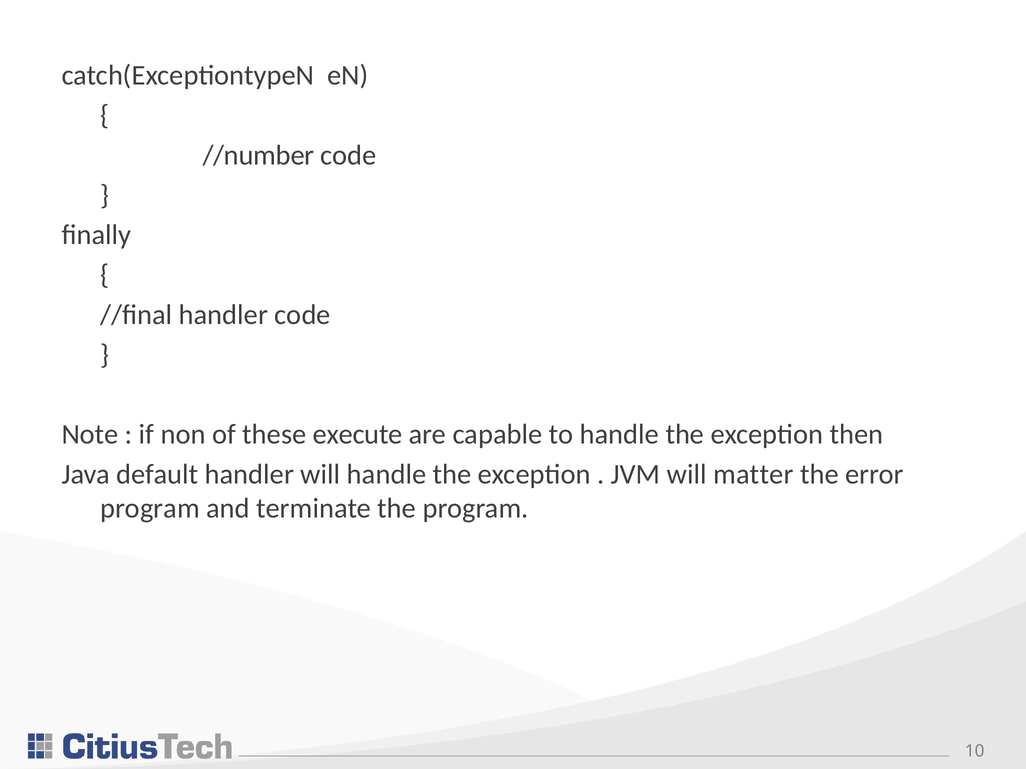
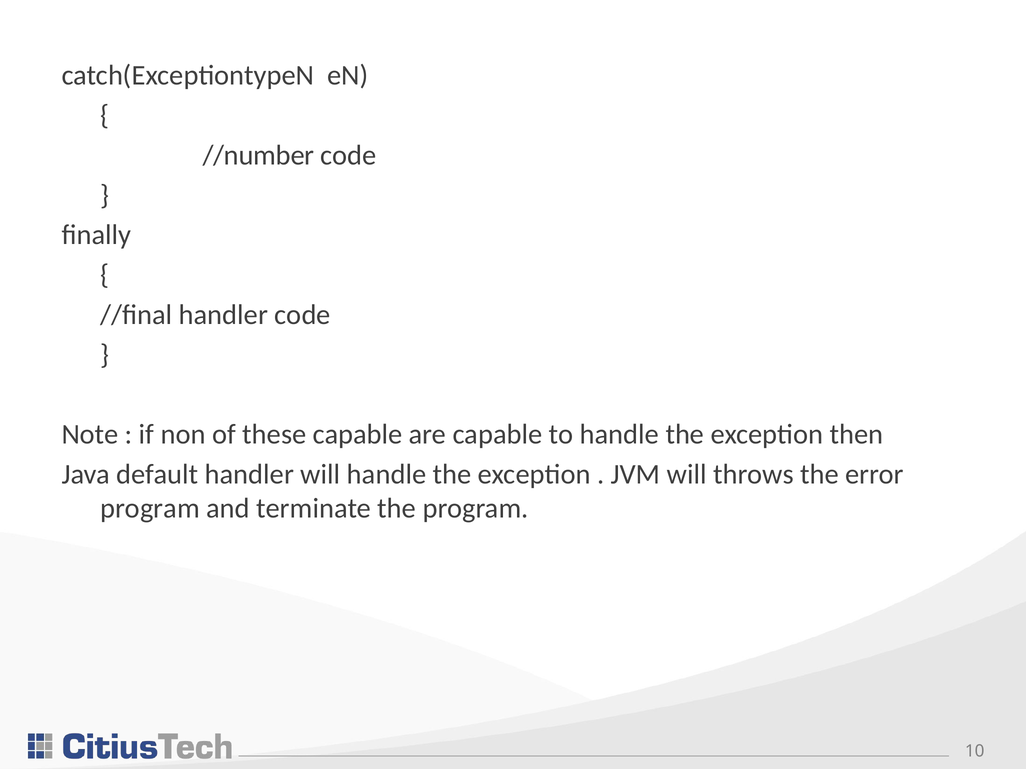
these execute: execute -> capable (358, 435)
matter: matter -> throws (753, 475)
